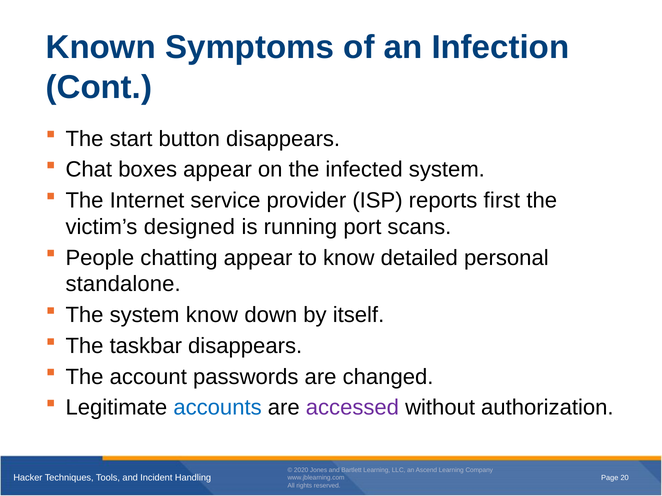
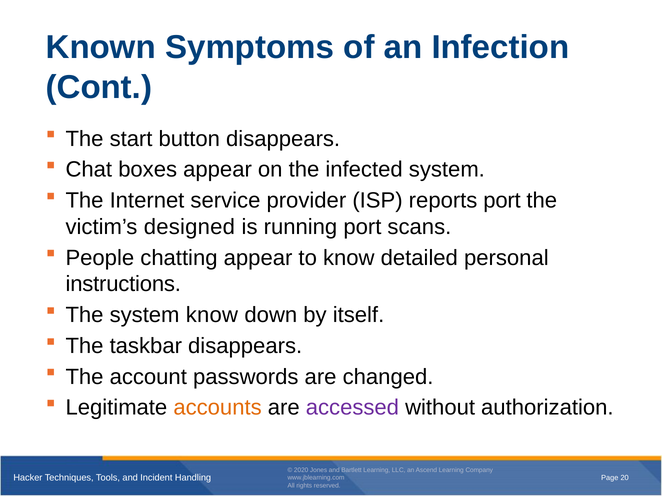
reports first: first -> port (502, 201)
standalone: standalone -> instructions (123, 284)
accounts colour: blue -> orange (218, 408)
